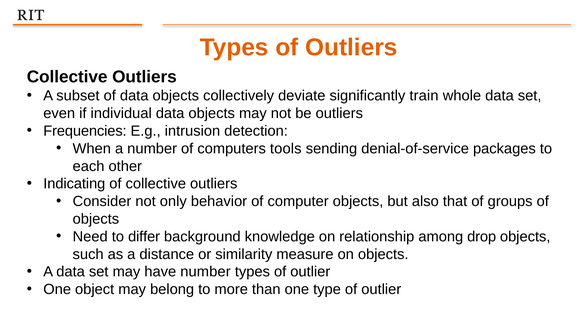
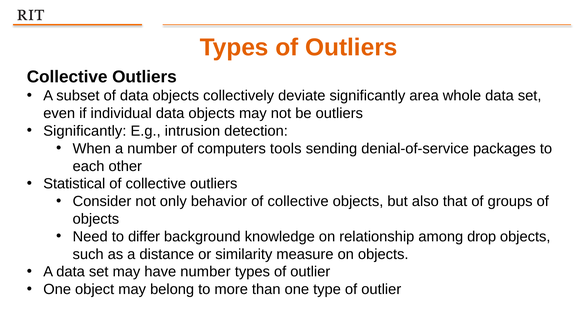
train: train -> area (424, 96)
Frequencies: Frequencies -> Significantly (85, 131)
Indicating: Indicating -> Statistical (74, 184)
behavior of computer: computer -> collective (298, 201)
